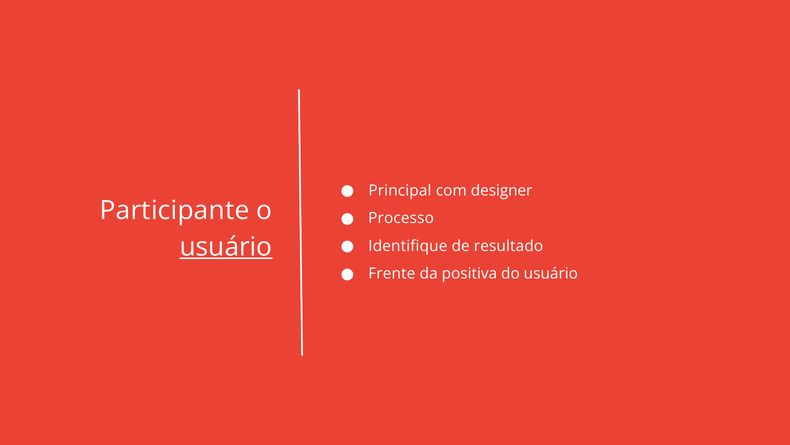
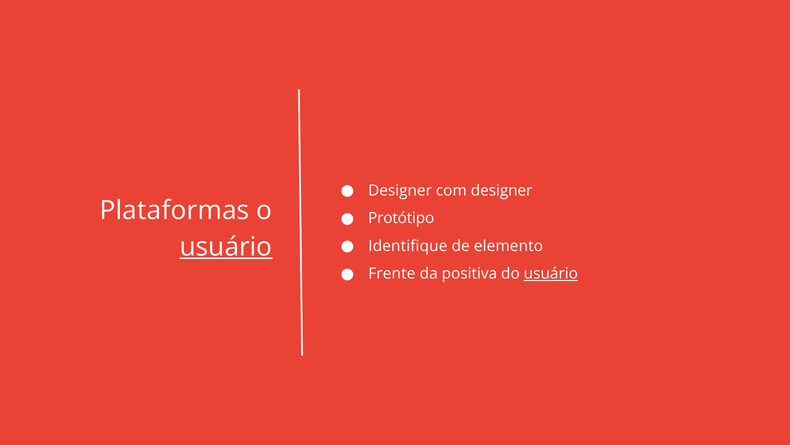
Principal: Principal -> Designer (400, 190)
Participante: Participante -> Plataformas (175, 210)
Processo: Processo -> Protótipo (401, 218)
resultado: resultado -> elemento (509, 246)
usuário underline: none -> present (551, 273)
